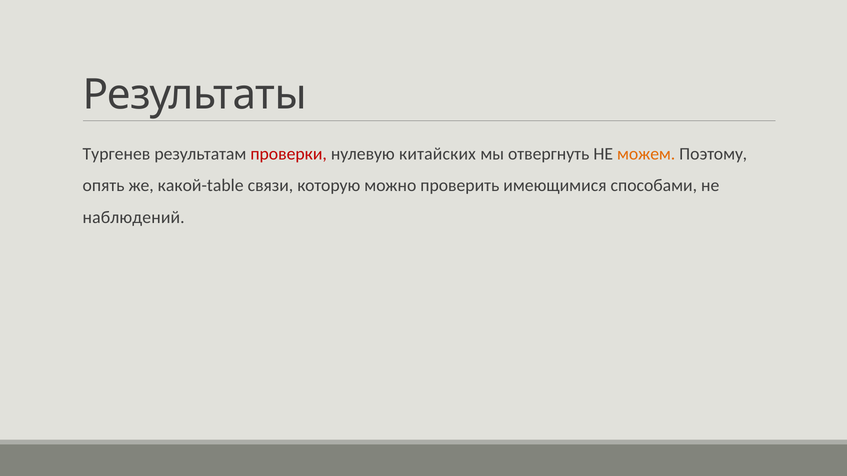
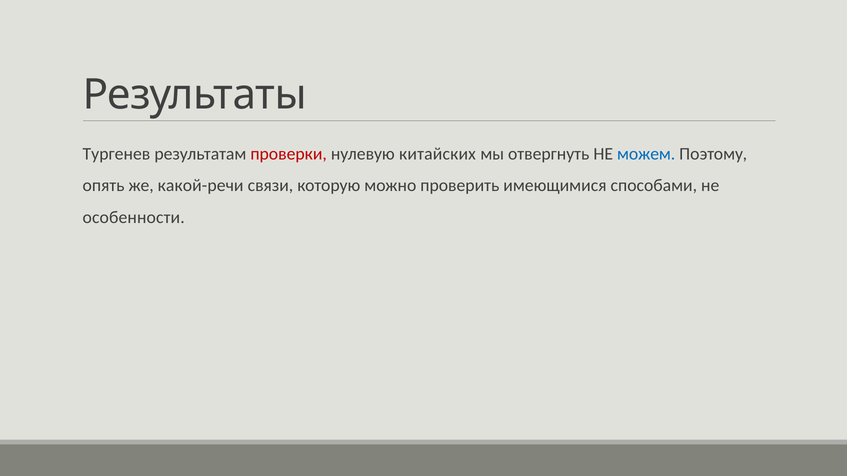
можем colour: orange -> blue (646, 154)
какой-table: какой-table -> какой-речи (201, 186)
наблюдений: наблюдений -> особенности (134, 217)
